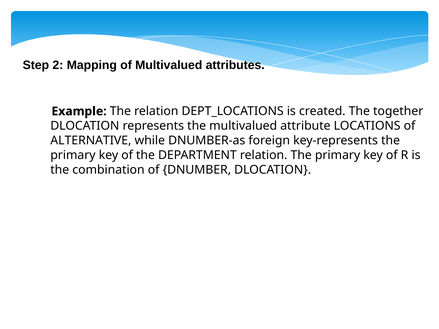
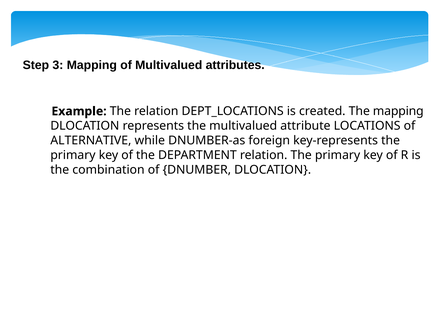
2: 2 -> 3 (58, 65)
The together: together -> mapping (398, 111)
